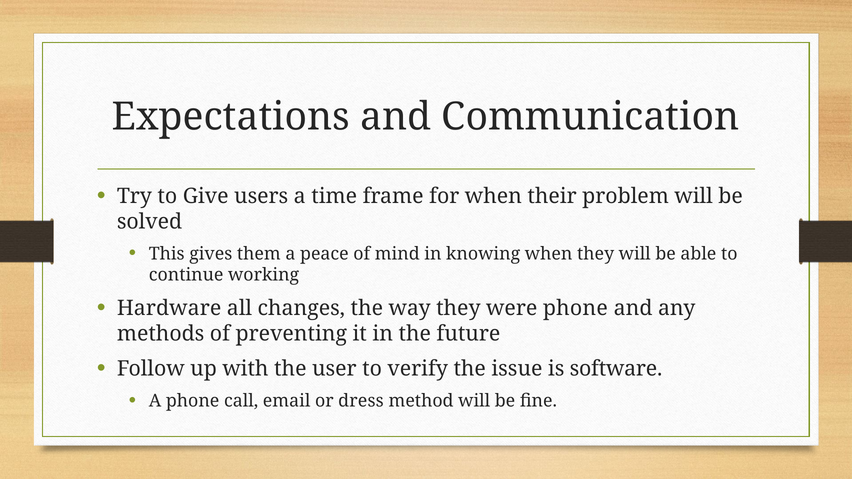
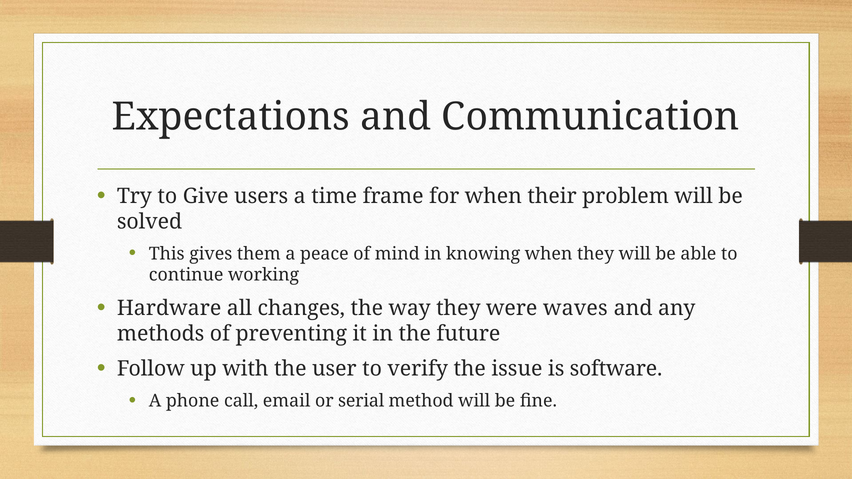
were phone: phone -> waves (575, 308)
dress: dress -> serial (361, 401)
